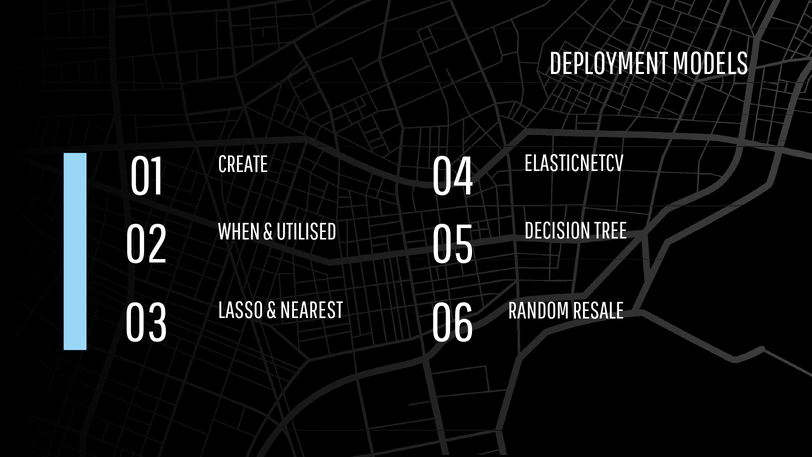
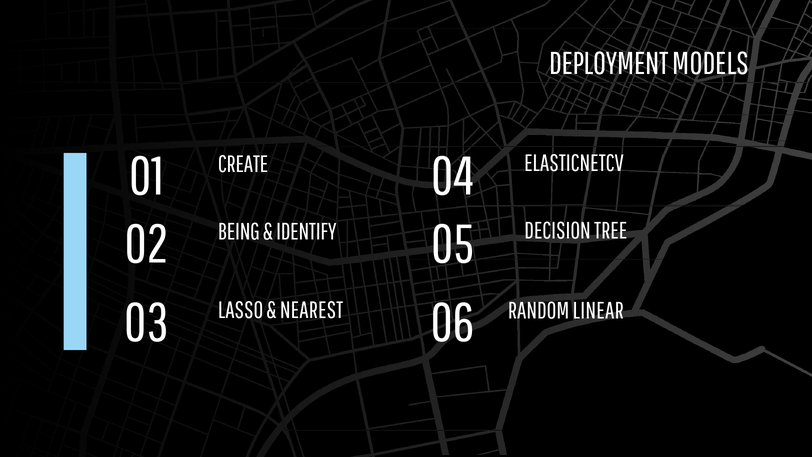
WHEN: WHEN -> BEING (239, 232)
UTILISED: UTILISED -> IDENTIFY (306, 232)
RESALE: RESALE -> LINEAR (598, 311)
